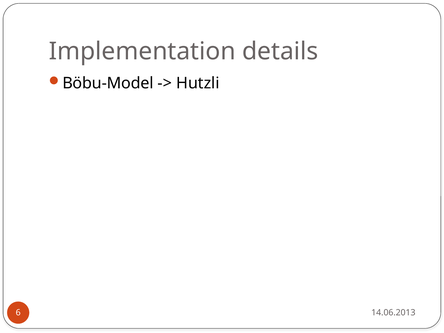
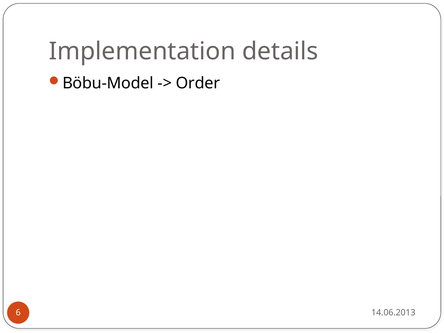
Hutzli: Hutzli -> Order (198, 83)
